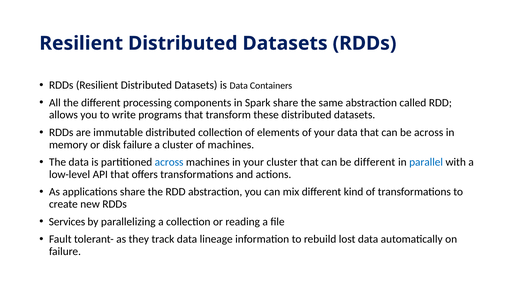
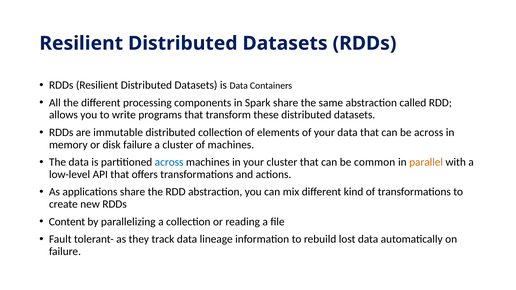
be different: different -> common (375, 162)
parallel colour: blue -> orange (426, 162)
Services: Services -> Content (67, 222)
